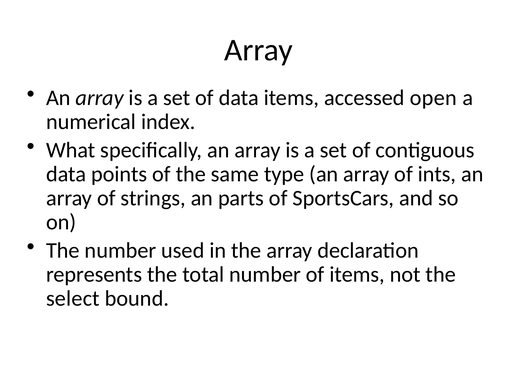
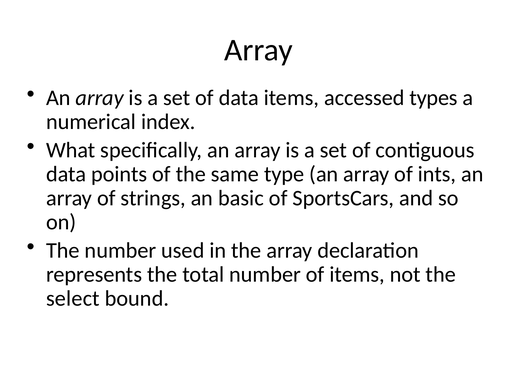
open: open -> types (434, 98)
parts: parts -> basic (241, 198)
